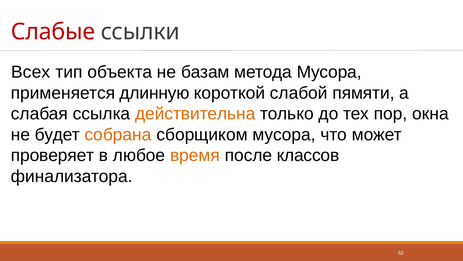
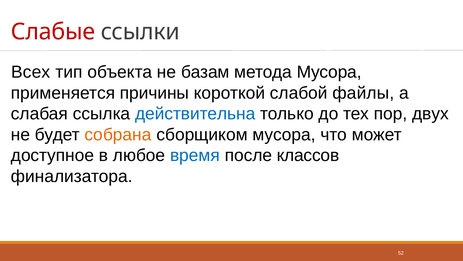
длинную: длинную -> причины (154, 93)
пямяти: пямяти -> файлы (363, 93)
действительна colour: orange -> blue (195, 114)
окна: окна -> двух (430, 114)
проверяет: проверяет -> доступное (53, 155)
время colour: orange -> blue (195, 155)
